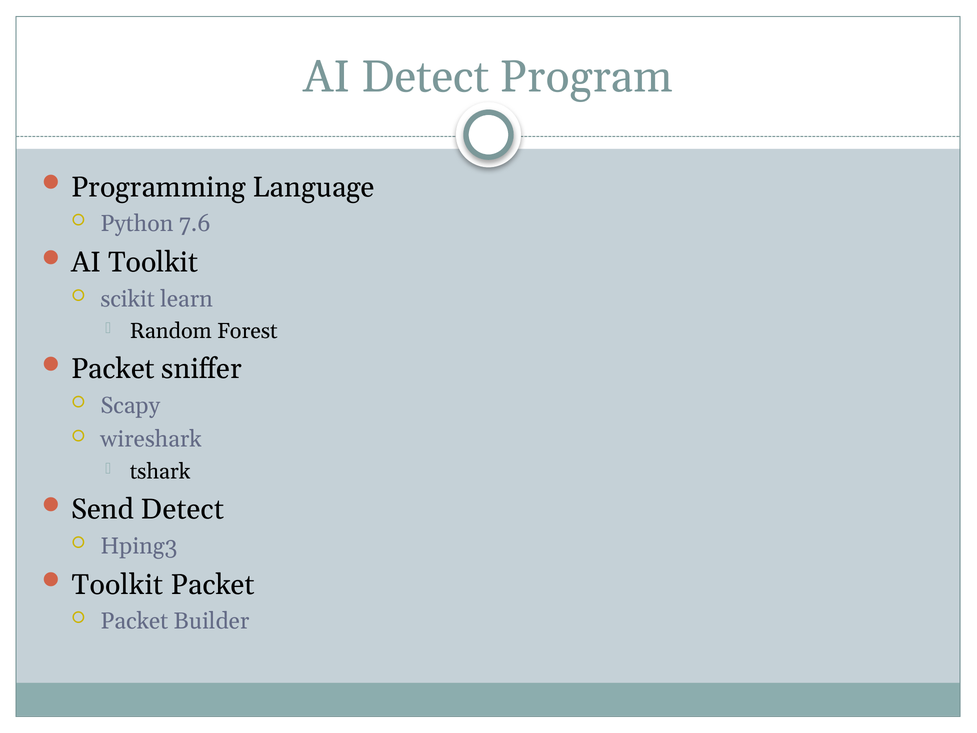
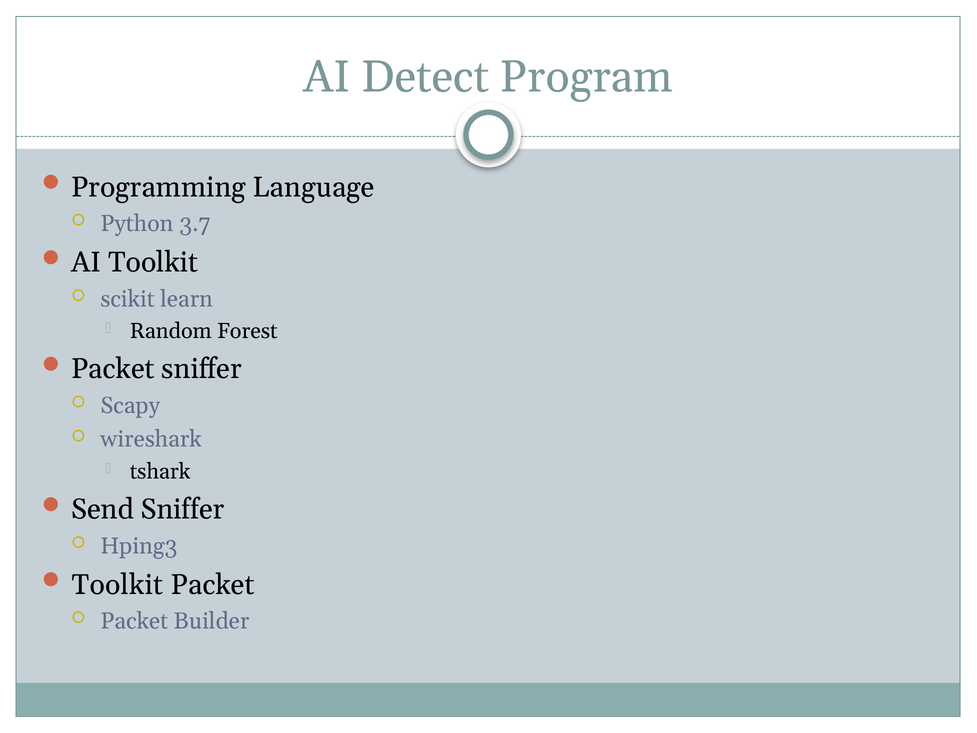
7.6: 7.6 -> 3.7 (195, 224)
Send Detect: Detect -> Sniffer (183, 509)
